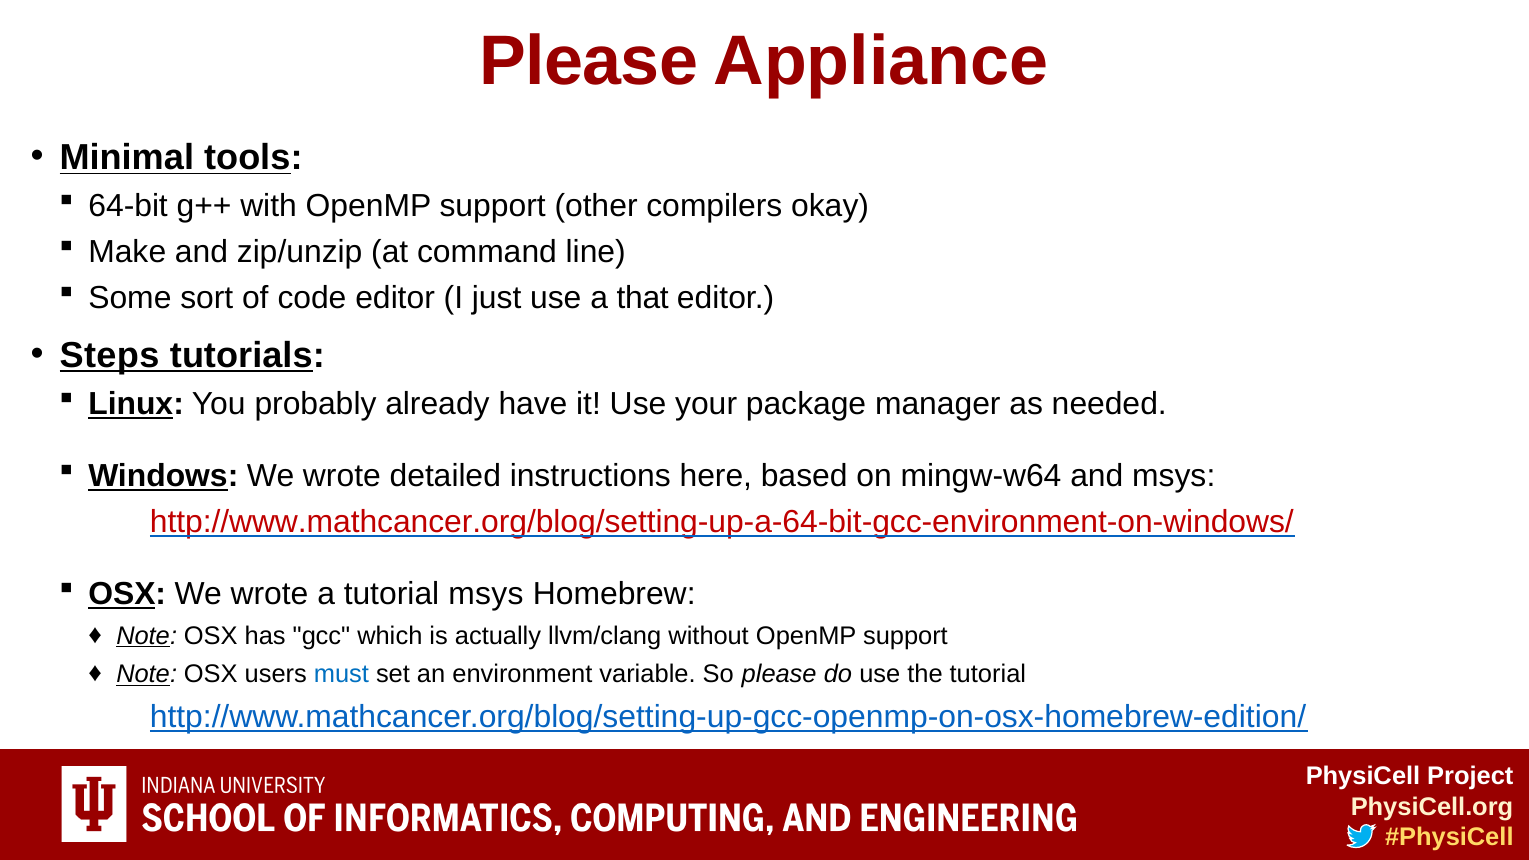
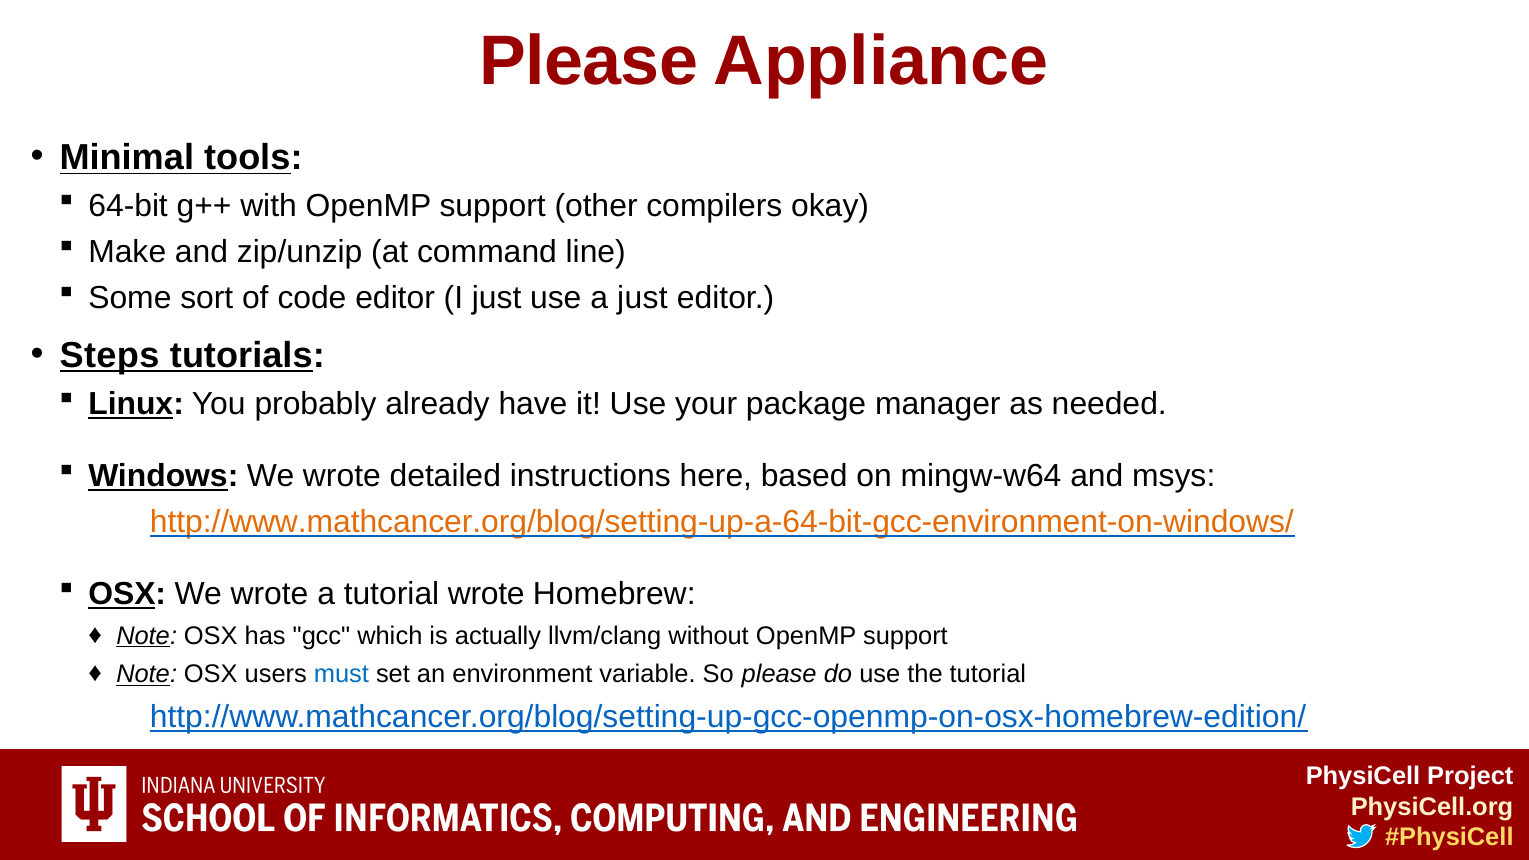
a that: that -> just (642, 298)
http://www.mathcancer.org/blog/setting-up-a-64-bit-gcc-environment-on-windows/ colour: red -> orange (722, 522)
tutorial msys: msys -> wrote (486, 594)
